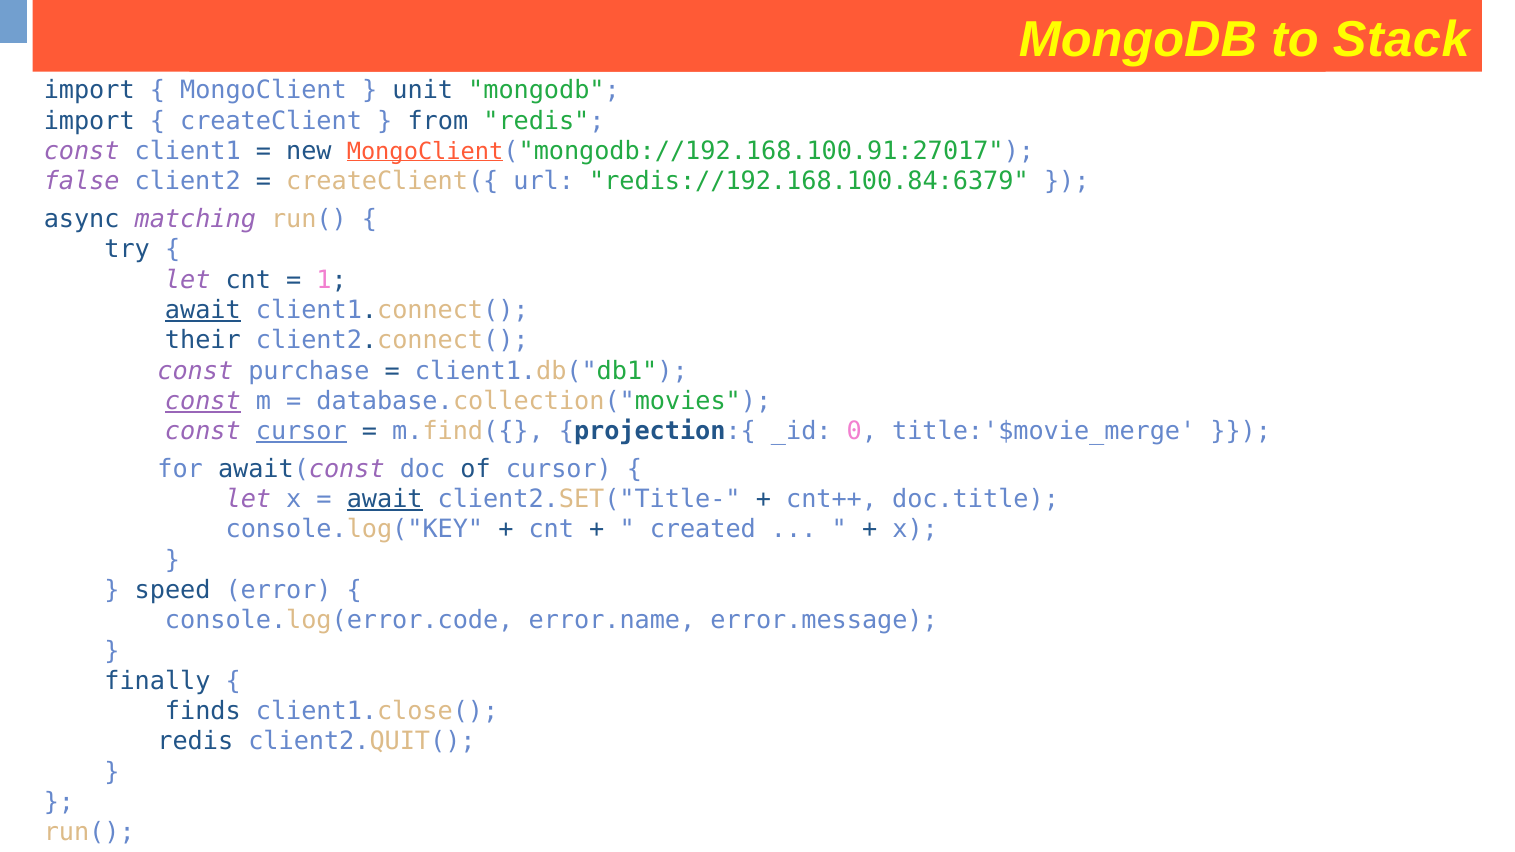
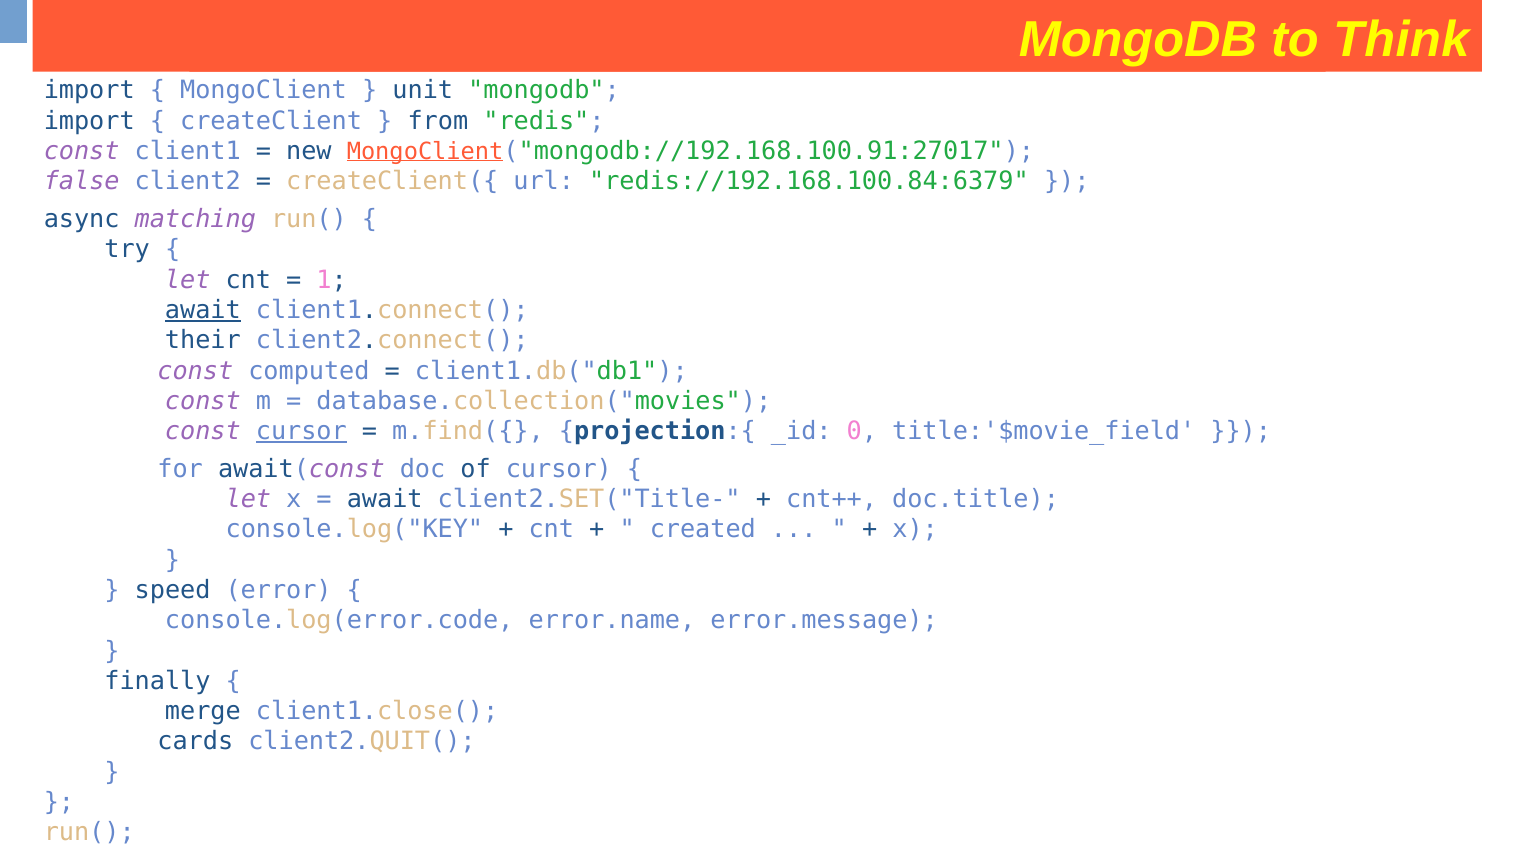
Stack: Stack -> Think (1401, 39)
purchase: purchase -> computed (309, 371)
const underline: present -> none (203, 401)
title:'$movie_merge: title:'$movie_merge -> title:'$movie_field (1044, 431)
await underline: present -> none (385, 499)
finds: finds -> merge (203, 711)
redis: redis -> cards (195, 742)
